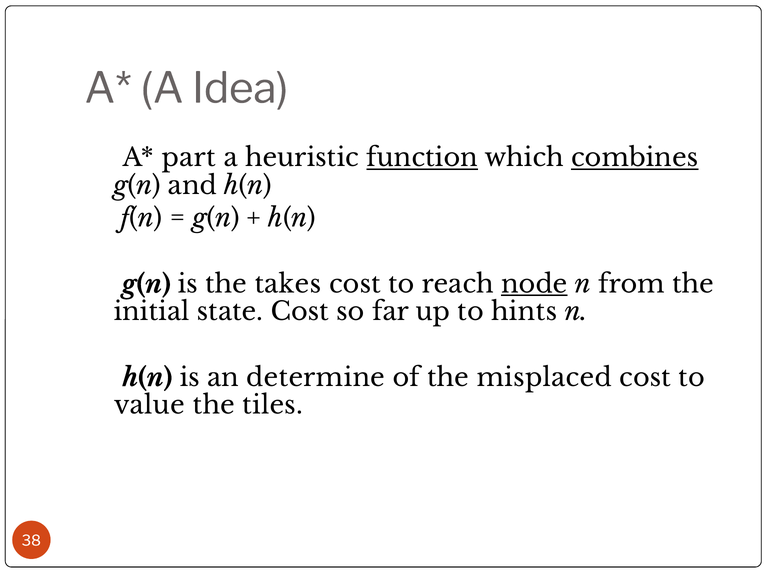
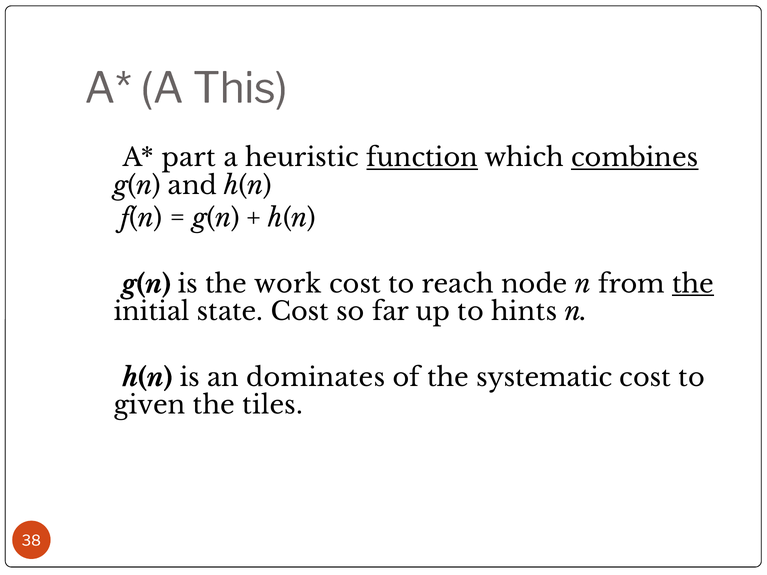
Idea: Idea -> This (240, 89)
takes: takes -> work (288, 284)
node underline: present -> none (534, 284)
the underline: none -> present (693, 284)
determine: determine -> dominates (316, 378)
misplaced: misplaced -> systematic (544, 378)
value: value -> given (150, 405)
